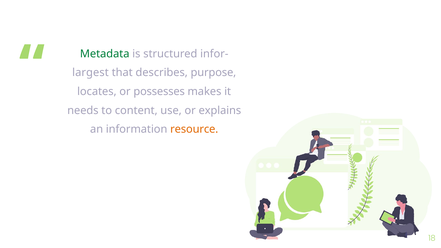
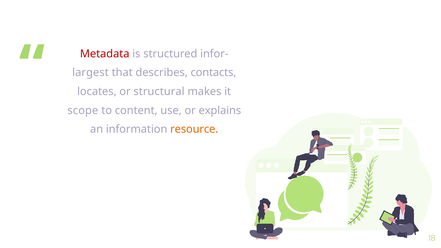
Metadata colour: green -> red (105, 54)
purpose: purpose -> contacts (213, 73)
possesses: possesses -> structural (159, 92)
needs: needs -> scope (83, 110)
